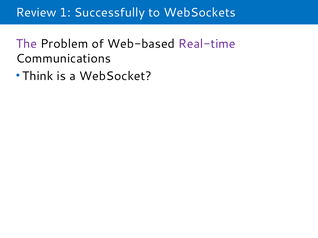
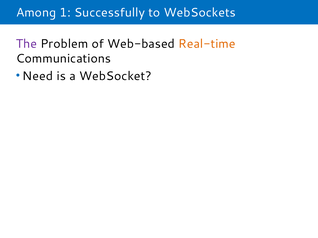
Review: Review -> Among (36, 13)
Real-time colour: purple -> orange (207, 44)
Think: Think -> Need (38, 76)
